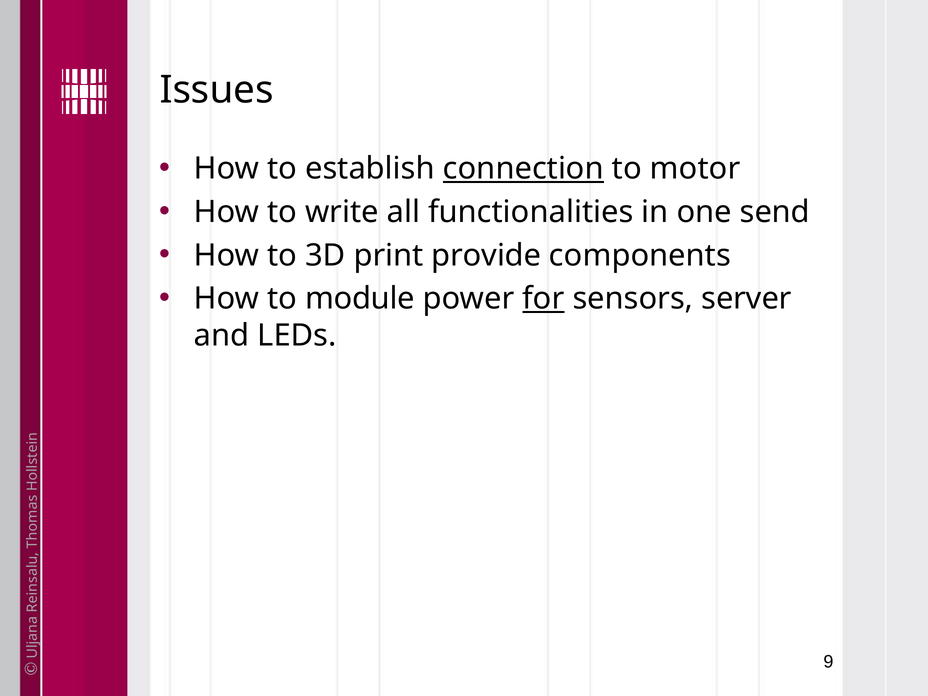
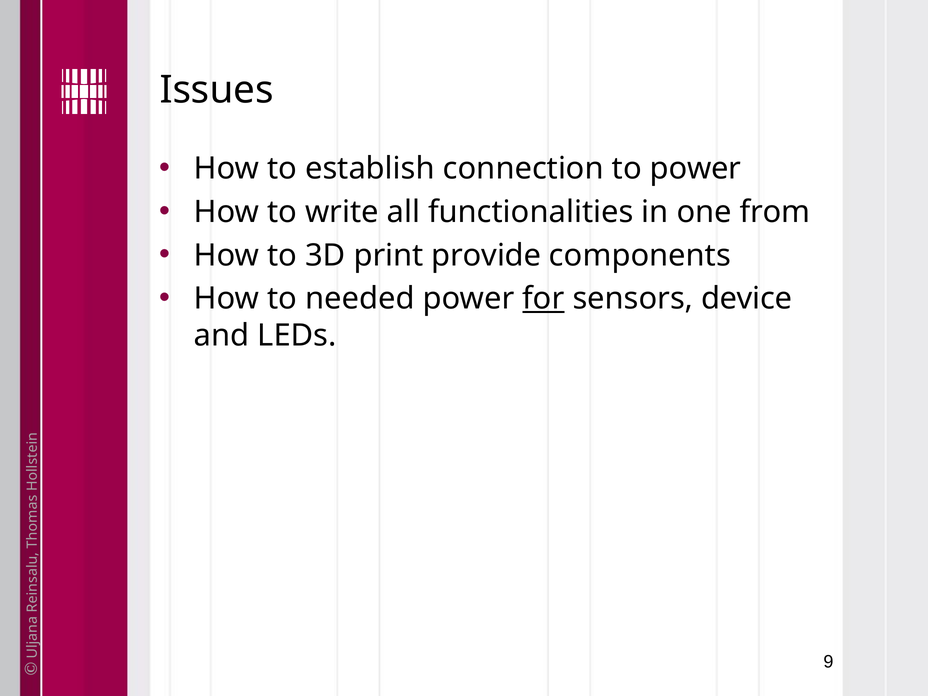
connection underline: present -> none (523, 169)
to motor: motor -> power (695, 169)
send: send -> from (775, 212)
module: module -> needed (360, 299)
server: server -> device (747, 299)
